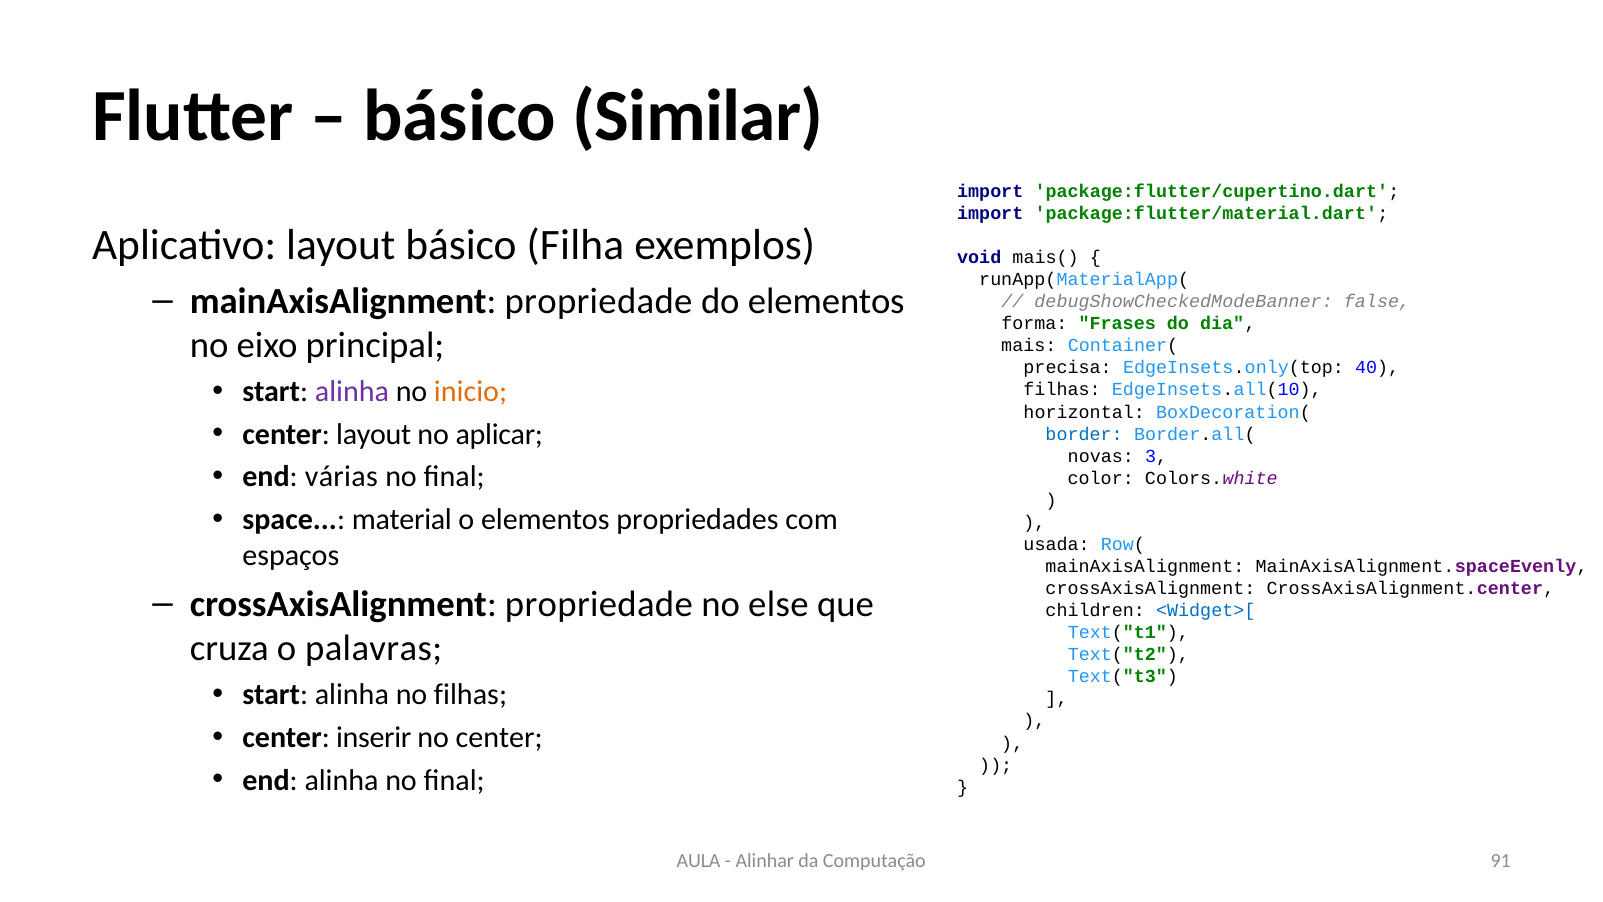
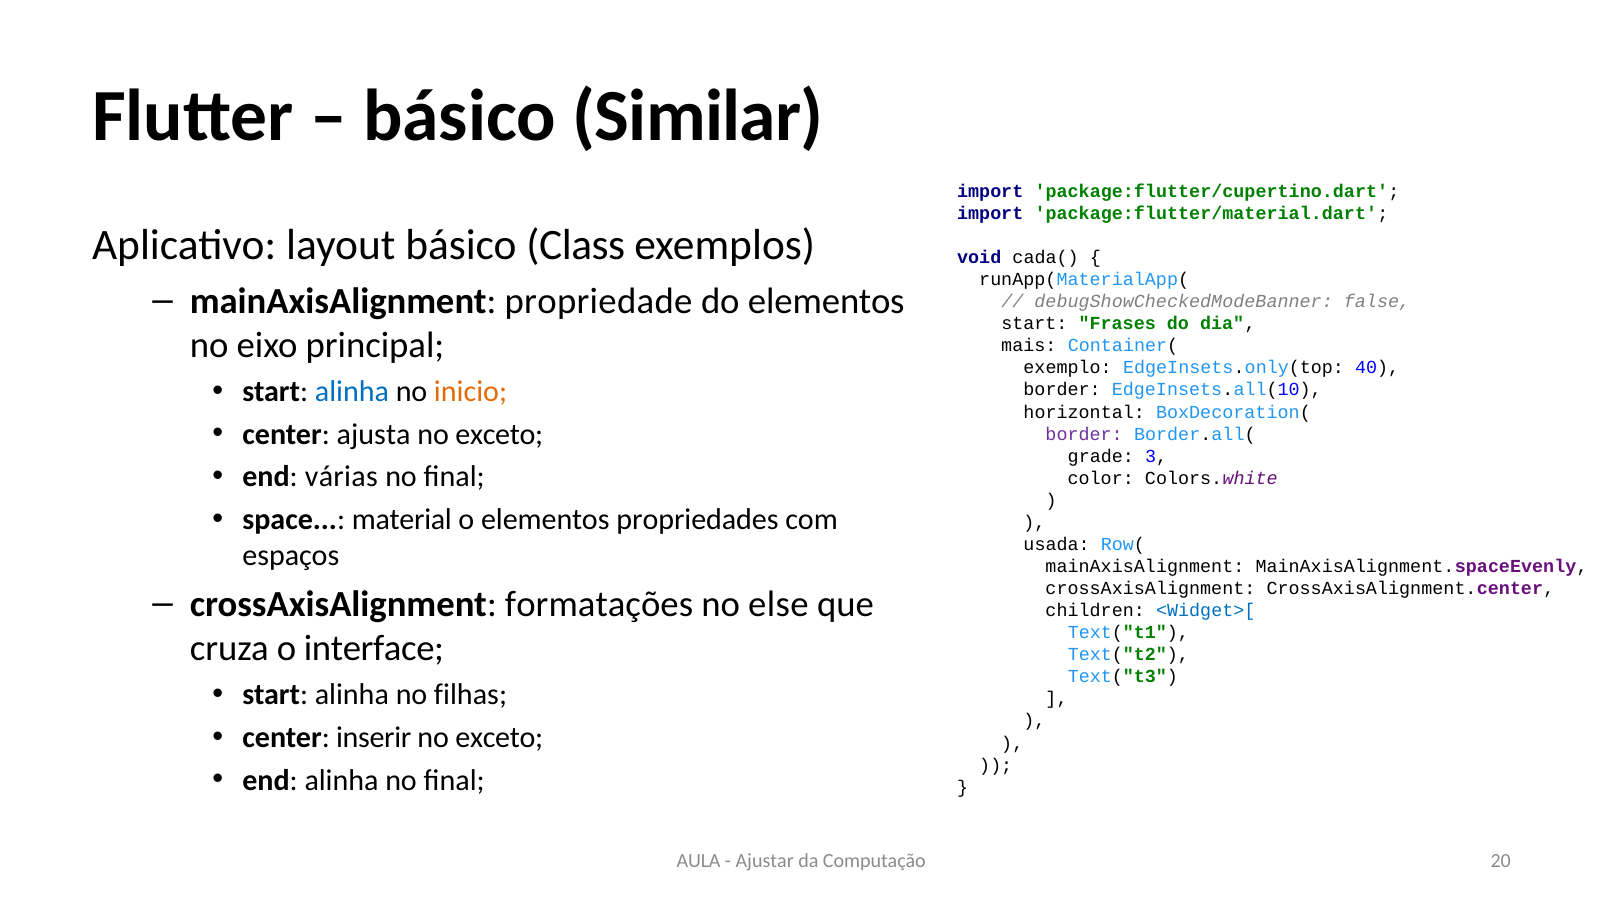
Filha: Filha -> Class (576, 245)
mais(: mais( -> cada( (1046, 257)
forma: forma -> start (1034, 324)
precisa: precisa -> exemplo (1068, 368)
alinha colour: purple -> blue (352, 391)
filhas: filhas -> border (1062, 390)
center layout: layout -> ajusta (374, 434)
aplicar: aplicar -> exceto (499, 434)
border colour: blue -> purple (1084, 434)
novas: novas -> grade (1101, 456)
crossAxisAlignment propriedade: propriedade -> formatações (599, 604)
palavras: palavras -> interface (374, 648)
center: center -> exceto (499, 737)
Alinhar: Alinhar -> Ajustar (765, 861)
91: 91 -> 20 (1501, 861)
